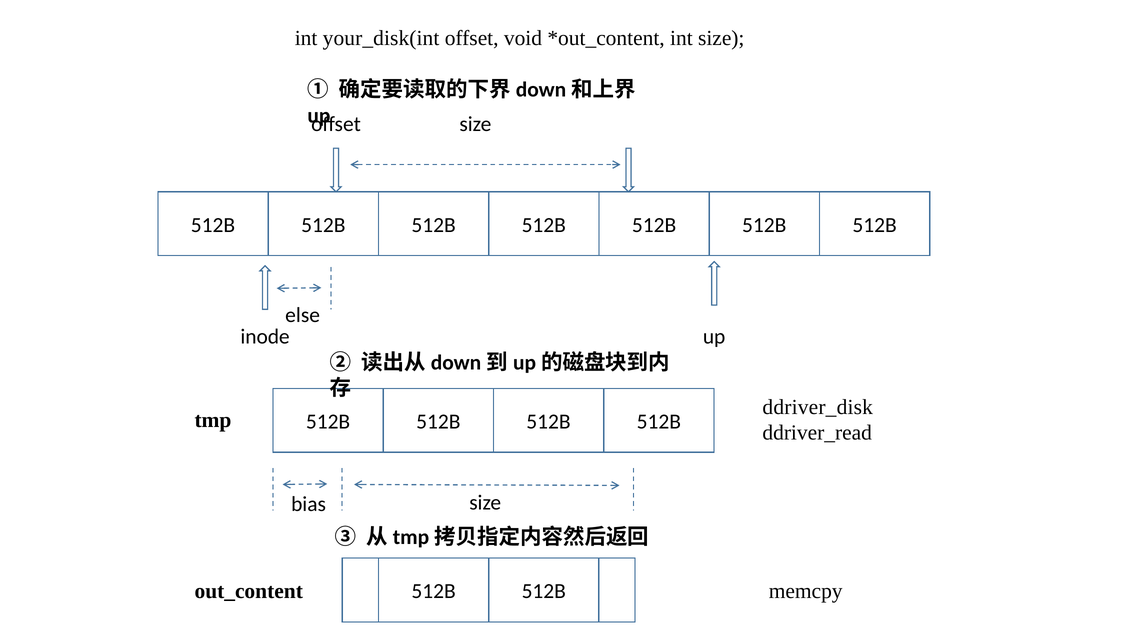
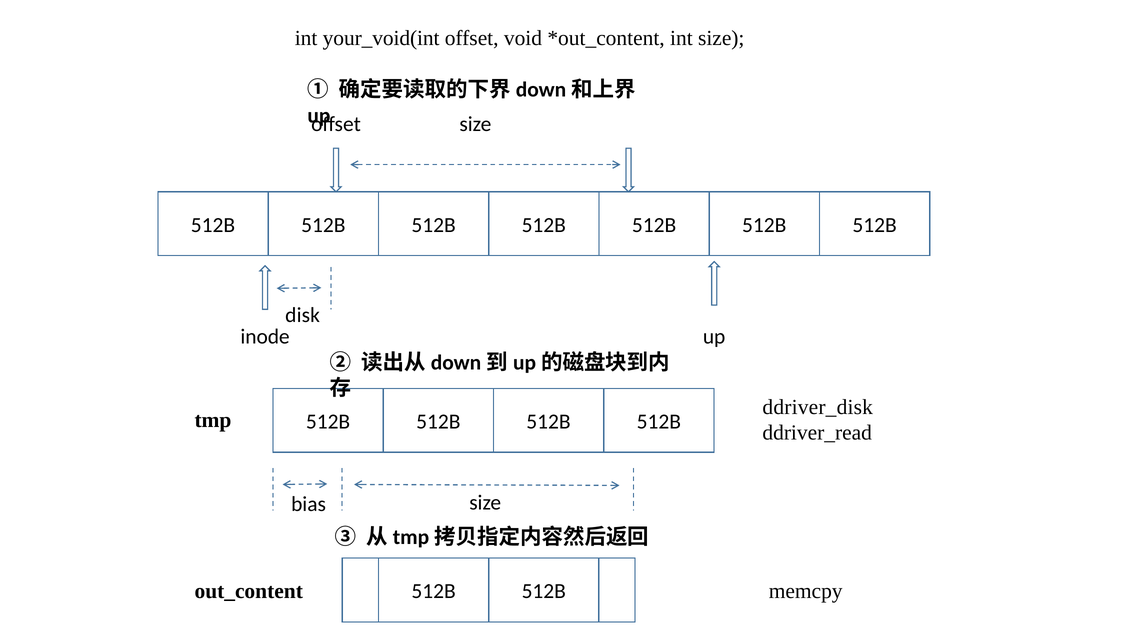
your_disk(int: your_disk(int -> your_void(int (381, 38)
else: else -> disk (303, 315)
